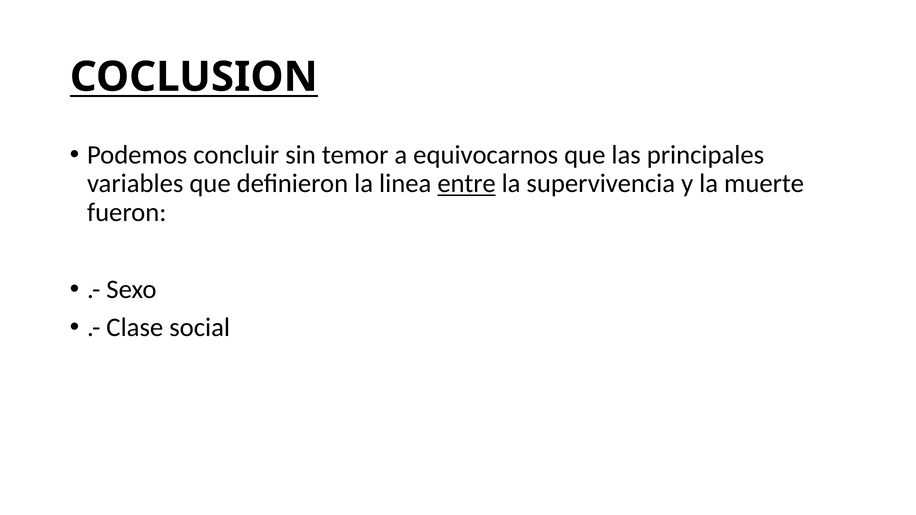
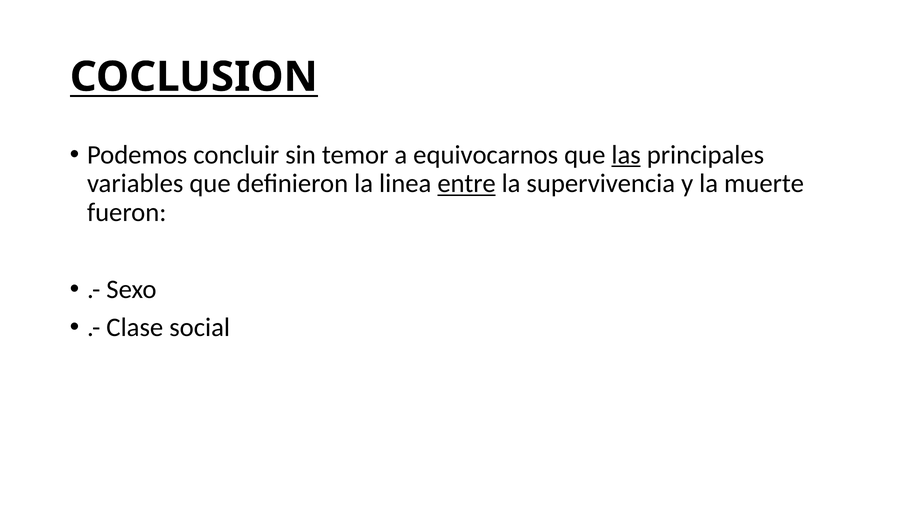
las underline: none -> present (626, 155)
